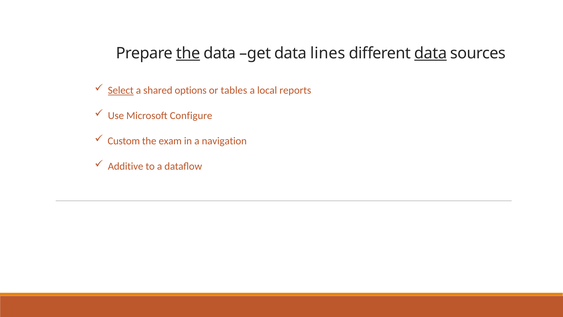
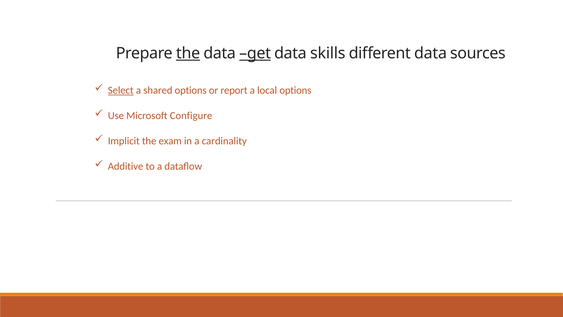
get underline: none -> present (255, 53)
lines: lines -> skills (328, 53)
data underline: present -> none (431, 53)
tables: tables -> report (234, 90)
local reports: reports -> options (295, 90)
Custom: Custom -> Implicit (124, 141)
navigation: navigation -> cardinality (224, 141)
